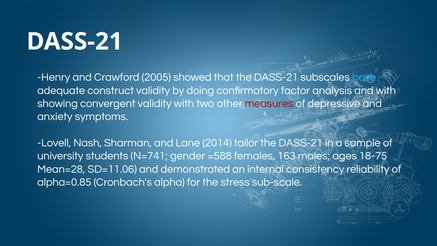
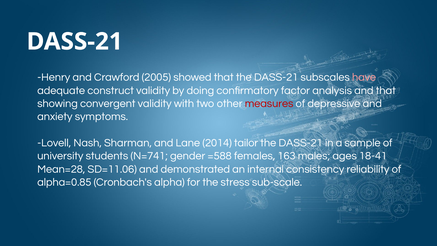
have colour: light blue -> pink (364, 77)
and with: with -> that (386, 90)
18-75: 18-75 -> 18-41 (373, 156)
